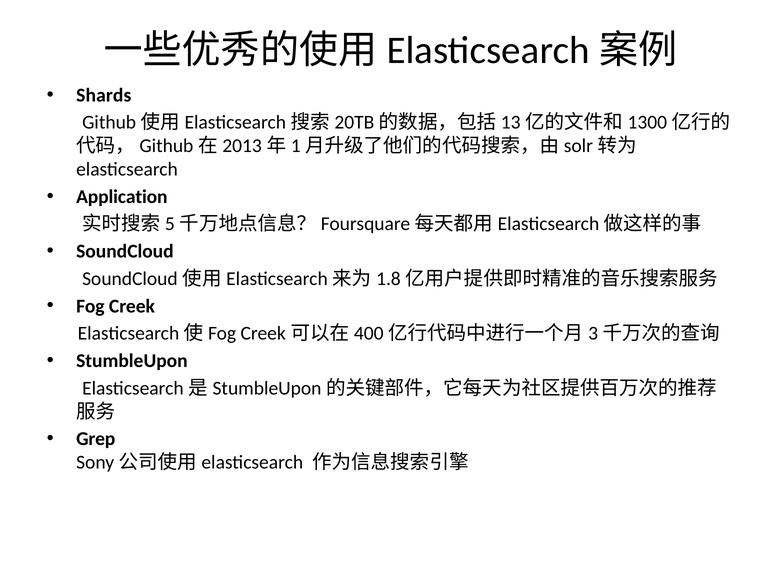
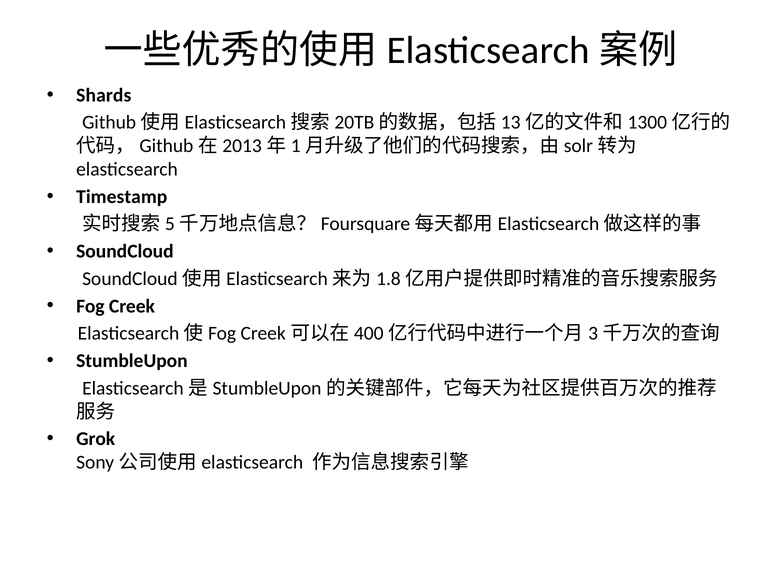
Application: Application -> Timestamp (122, 197)
Grep: Grep -> Grok (96, 439)
